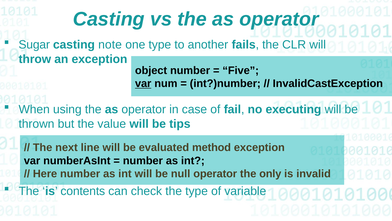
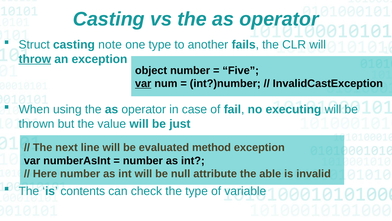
Sugar: Sugar -> Struct (34, 45)
throw underline: none -> present (35, 59)
tips: tips -> just (180, 124)
null operator: operator -> attribute (215, 173)
only: only -> able (270, 173)
